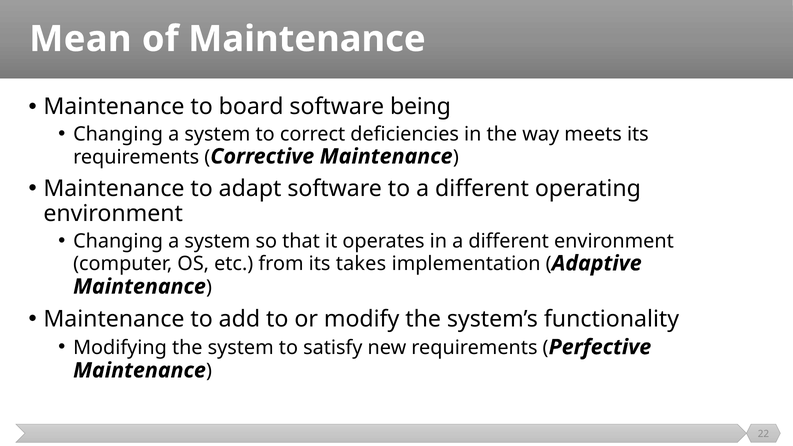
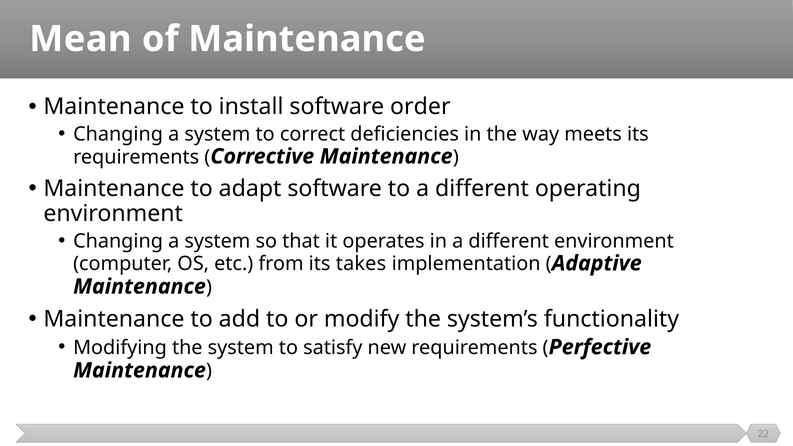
board: board -> install (251, 107)
being: being -> order (420, 107)
